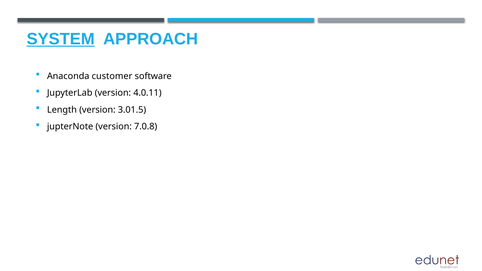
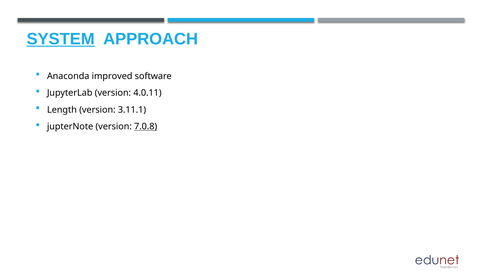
customer: customer -> improved (112, 76)
3.01.5: 3.01.5 -> 3.11.1 (132, 110)
7.0.8 underline: none -> present (146, 127)
